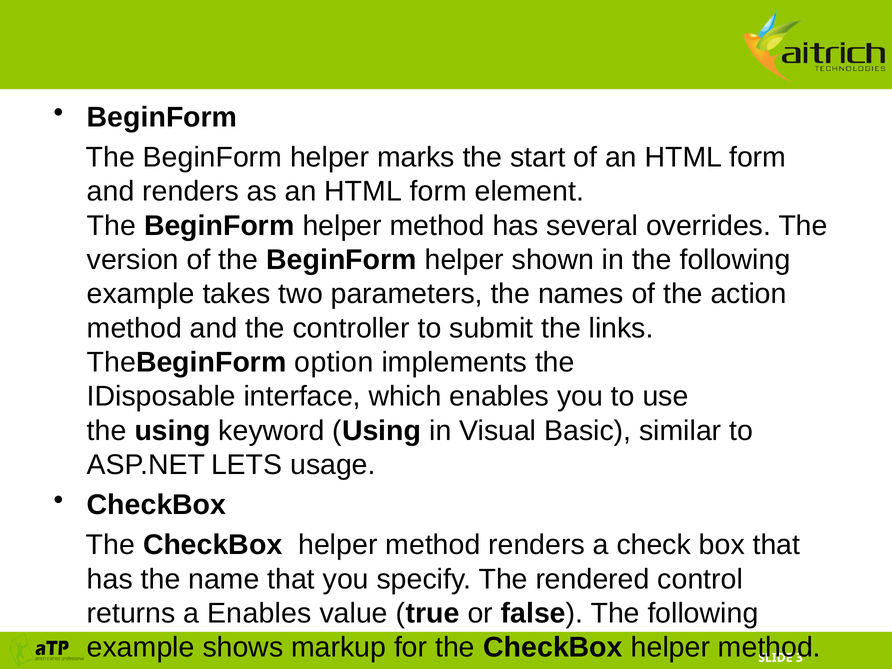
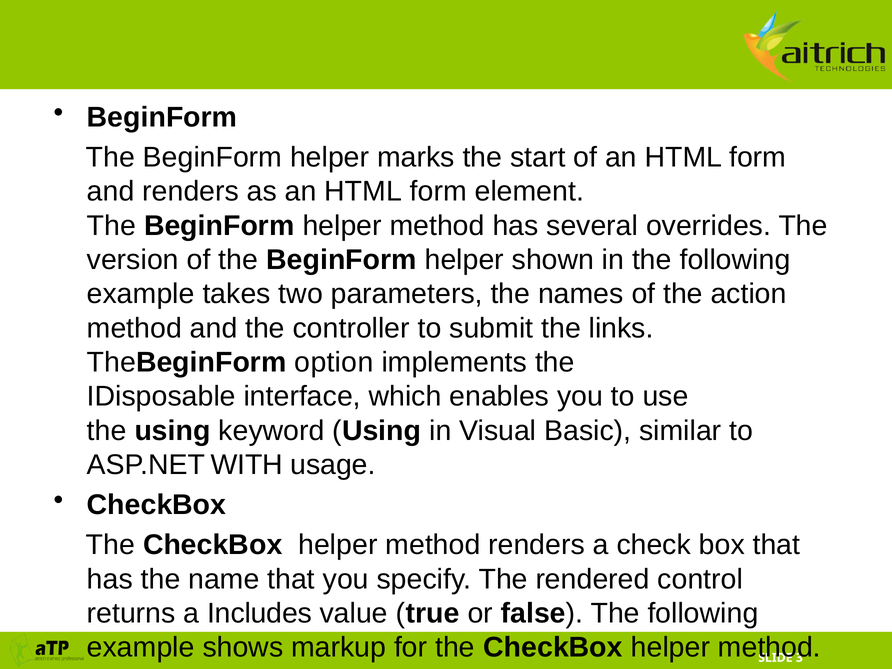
LETS: LETS -> WITH (247, 465)
a Enables: Enables -> Includes (260, 613)
